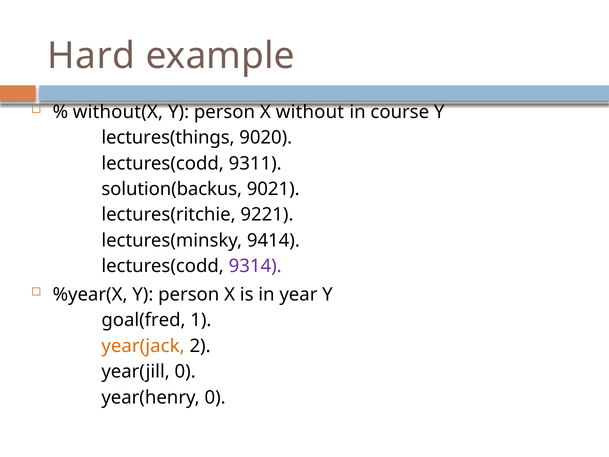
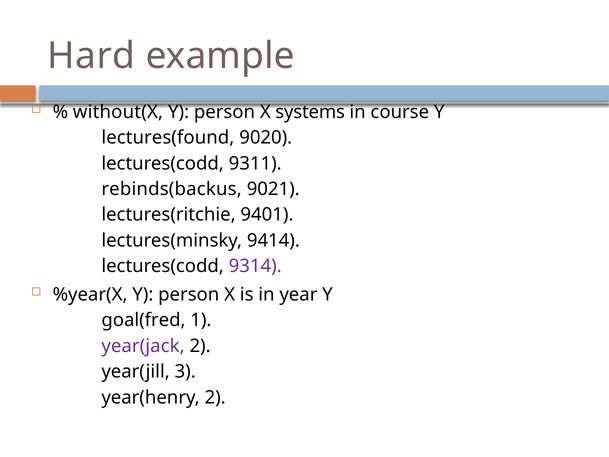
without: without -> systems (310, 112)
lectures(things: lectures(things -> lectures(found (168, 138)
solution(backus: solution(backus -> rebinds(backus (172, 189)
9221: 9221 -> 9401 (267, 215)
year(jack colour: orange -> purple (143, 346)
year(jill 0: 0 -> 3 (185, 371)
year(henry 0: 0 -> 2 (215, 397)
